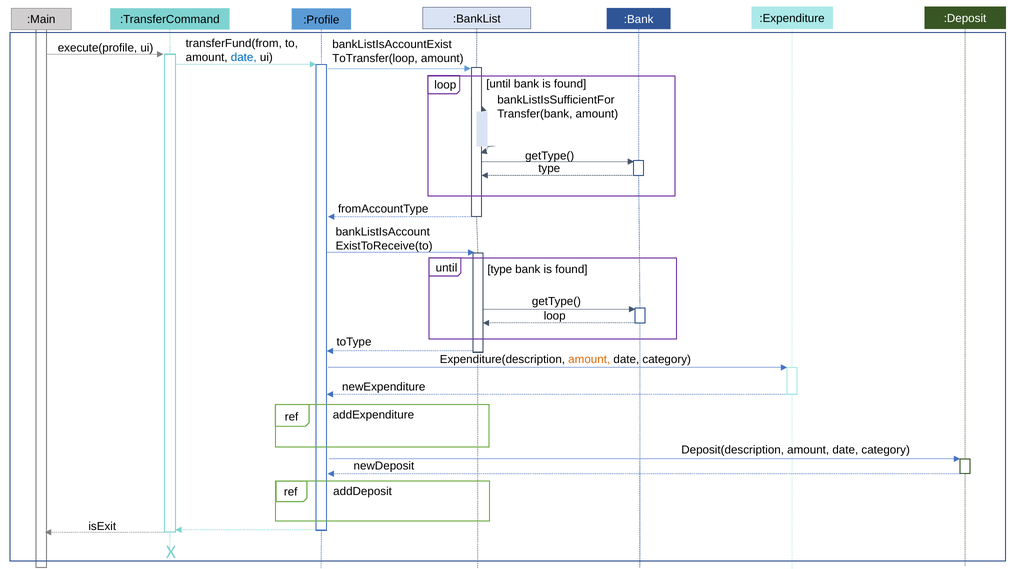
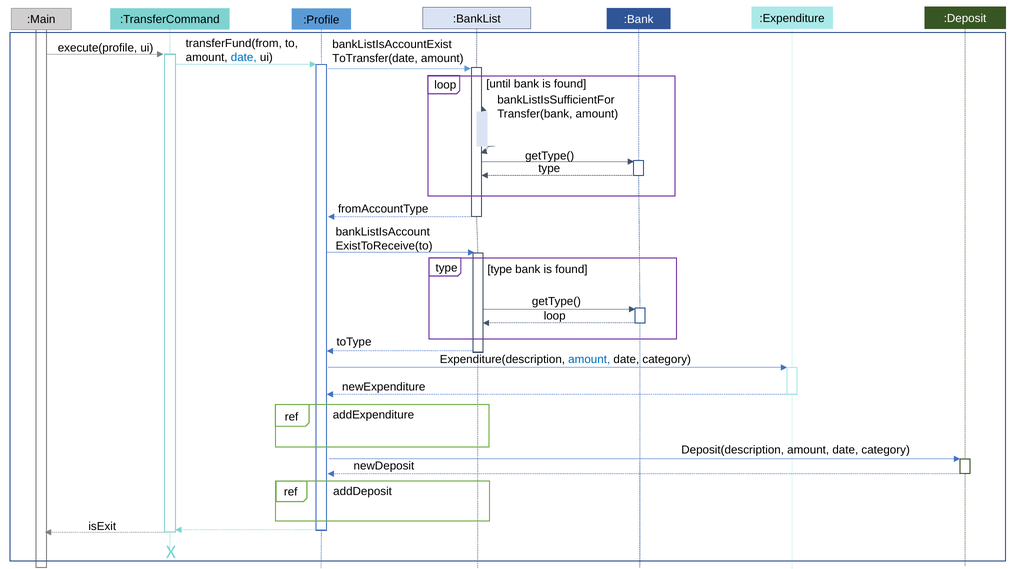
ToTransfer(loop: ToTransfer(loop -> ToTransfer(date (375, 58)
until: until -> type (447, 268)
amount colour: orange -> blue (589, 360)
